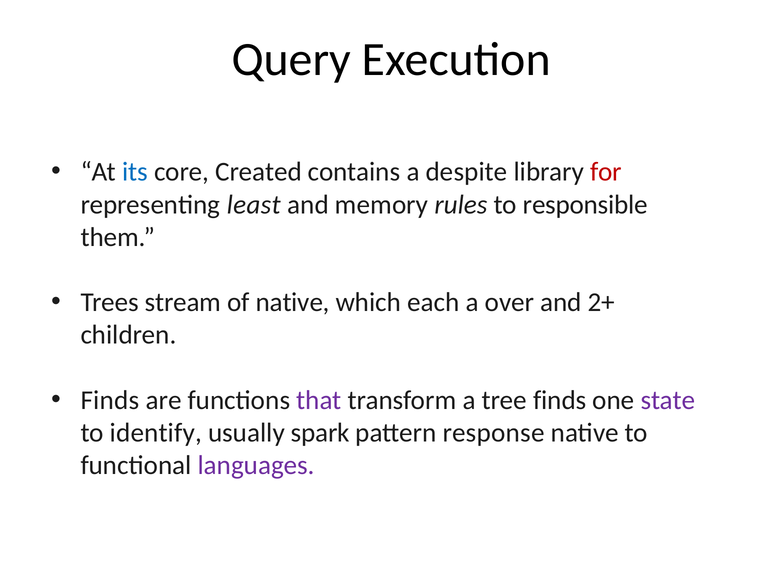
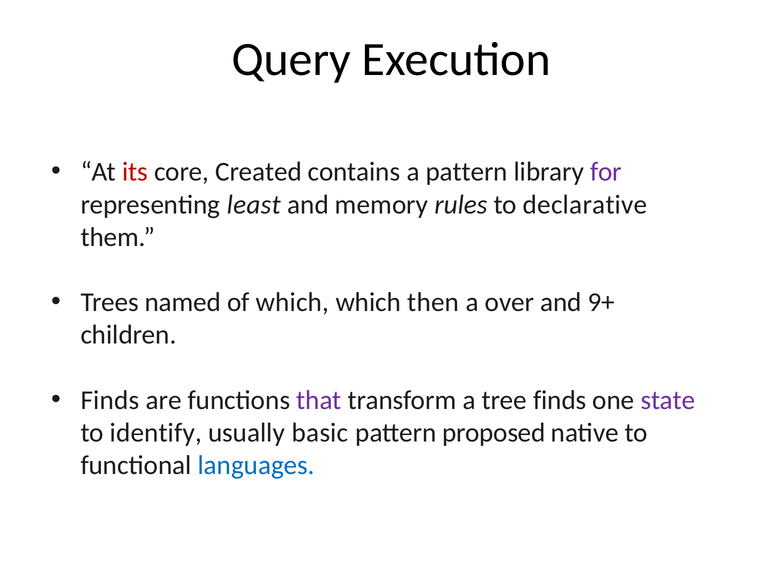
its colour: blue -> red (135, 172)
a despite: despite -> pattern (467, 172)
for colour: red -> purple (606, 172)
responsible: responsible -> declarative (585, 205)
stream: stream -> named (183, 303)
of native: native -> which (292, 303)
each: each -> then (433, 303)
2+: 2+ -> 9+ (601, 303)
spark: spark -> basic (320, 433)
response: response -> proposed (494, 433)
languages colour: purple -> blue (256, 466)
